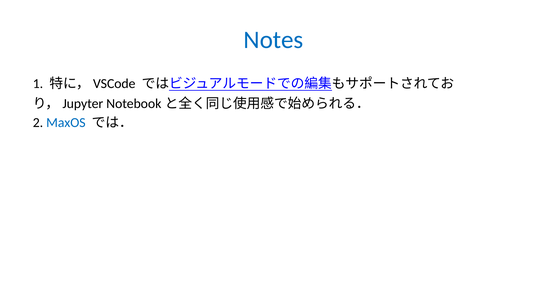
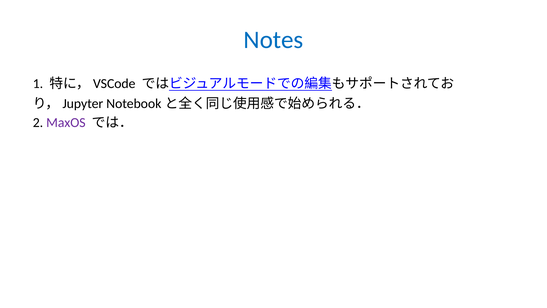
MaxOS colour: blue -> purple (66, 123)
